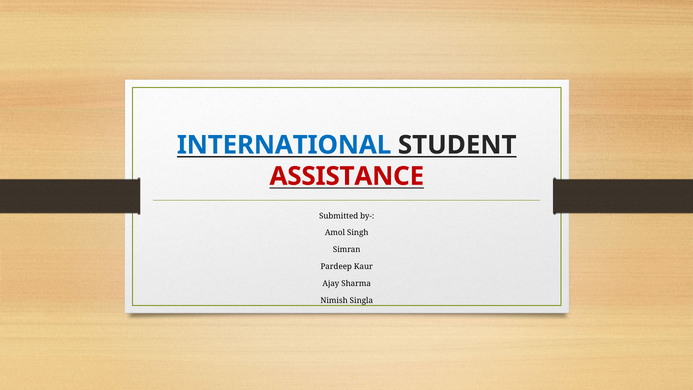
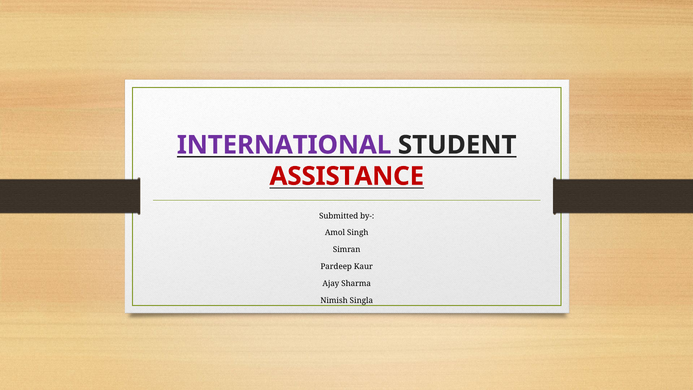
INTERNATIONAL colour: blue -> purple (284, 145)
